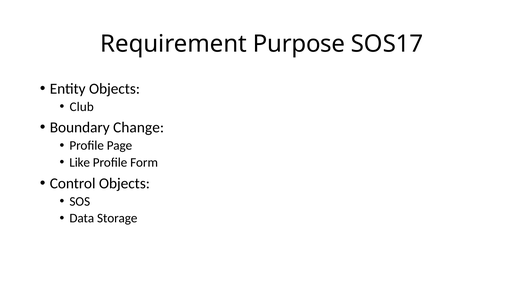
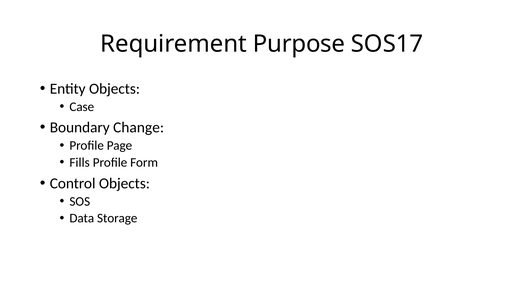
Club: Club -> Case (82, 107)
Like: Like -> Fills (80, 162)
